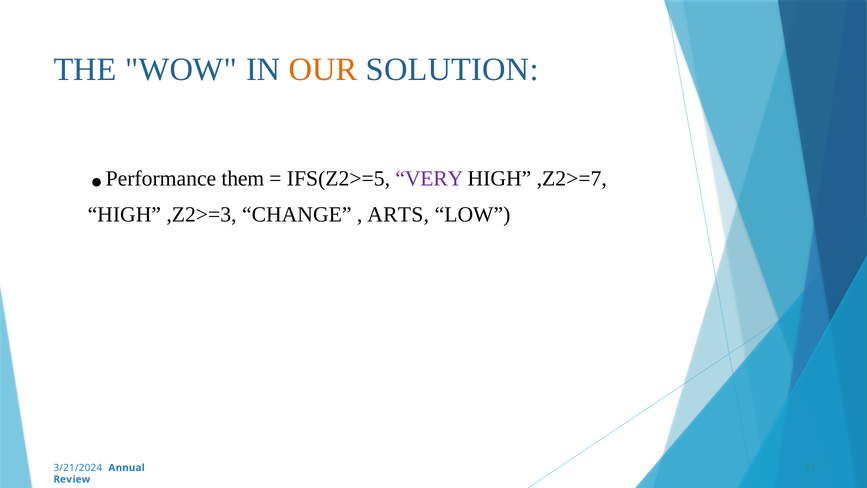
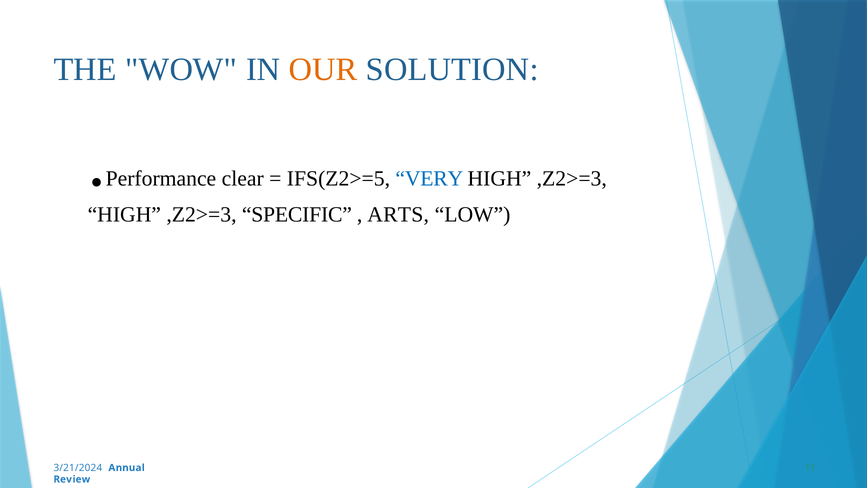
them: them -> clear (243, 179)
VERY colour: purple -> blue (429, 179)
,Z2>=7: ,Z2>=7 -> ,Z2>=3 (572, 179)
CHANGE: CHANGE -> SPECIFIC (297, 215)
